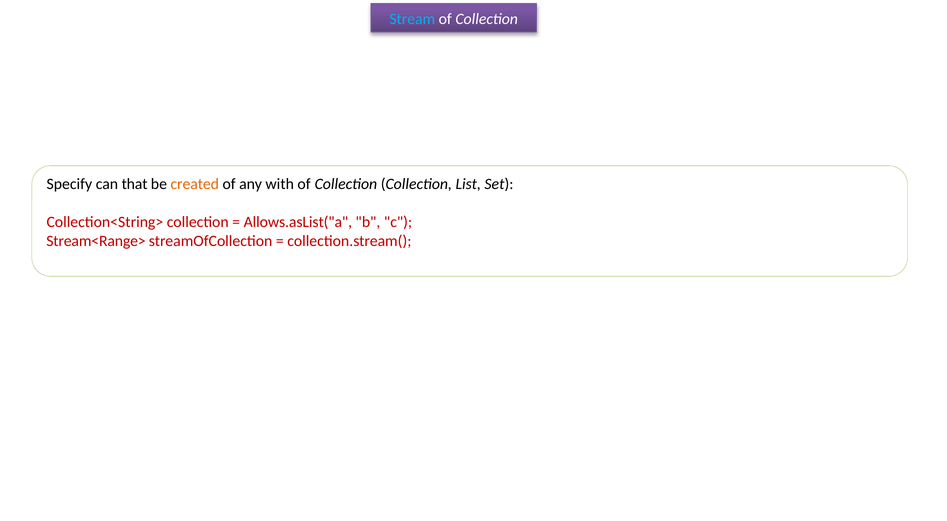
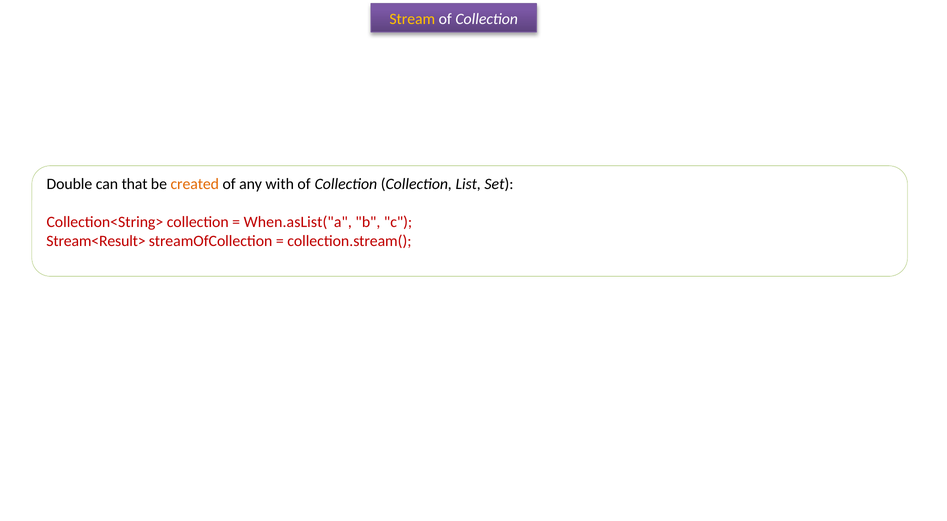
Stream colour: light blue -> yellow (412, 19)
Specify: Specify -> Double (69, 184)
Allows.asList("a: Allows.asList("a -> When.asList("a (298, 222)
Stream<Range>: Stream<Range> -> Stream<Result> (96, 241)
